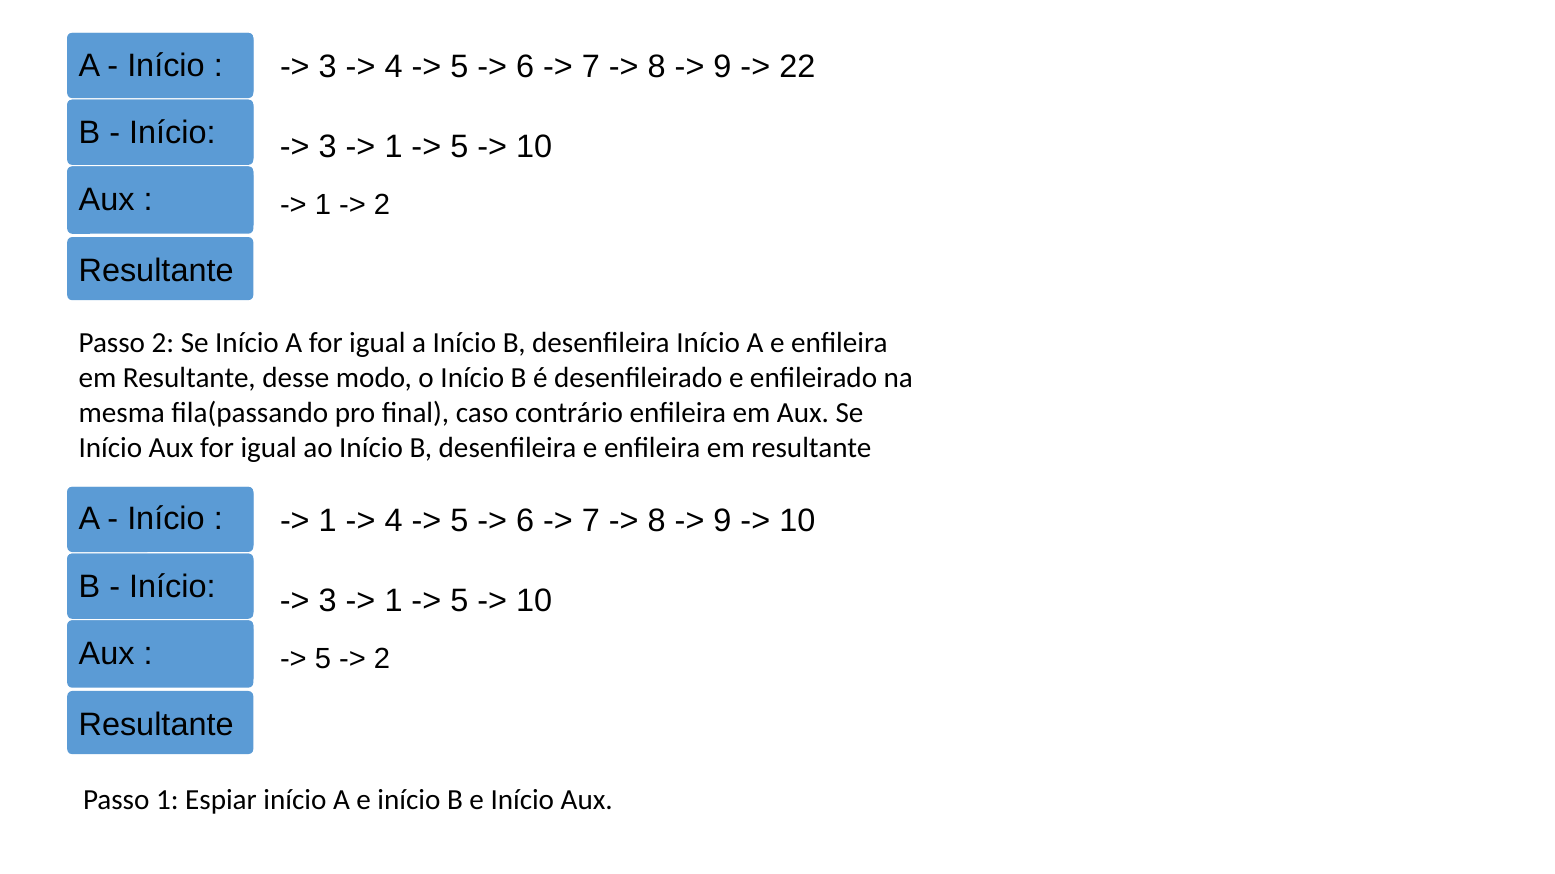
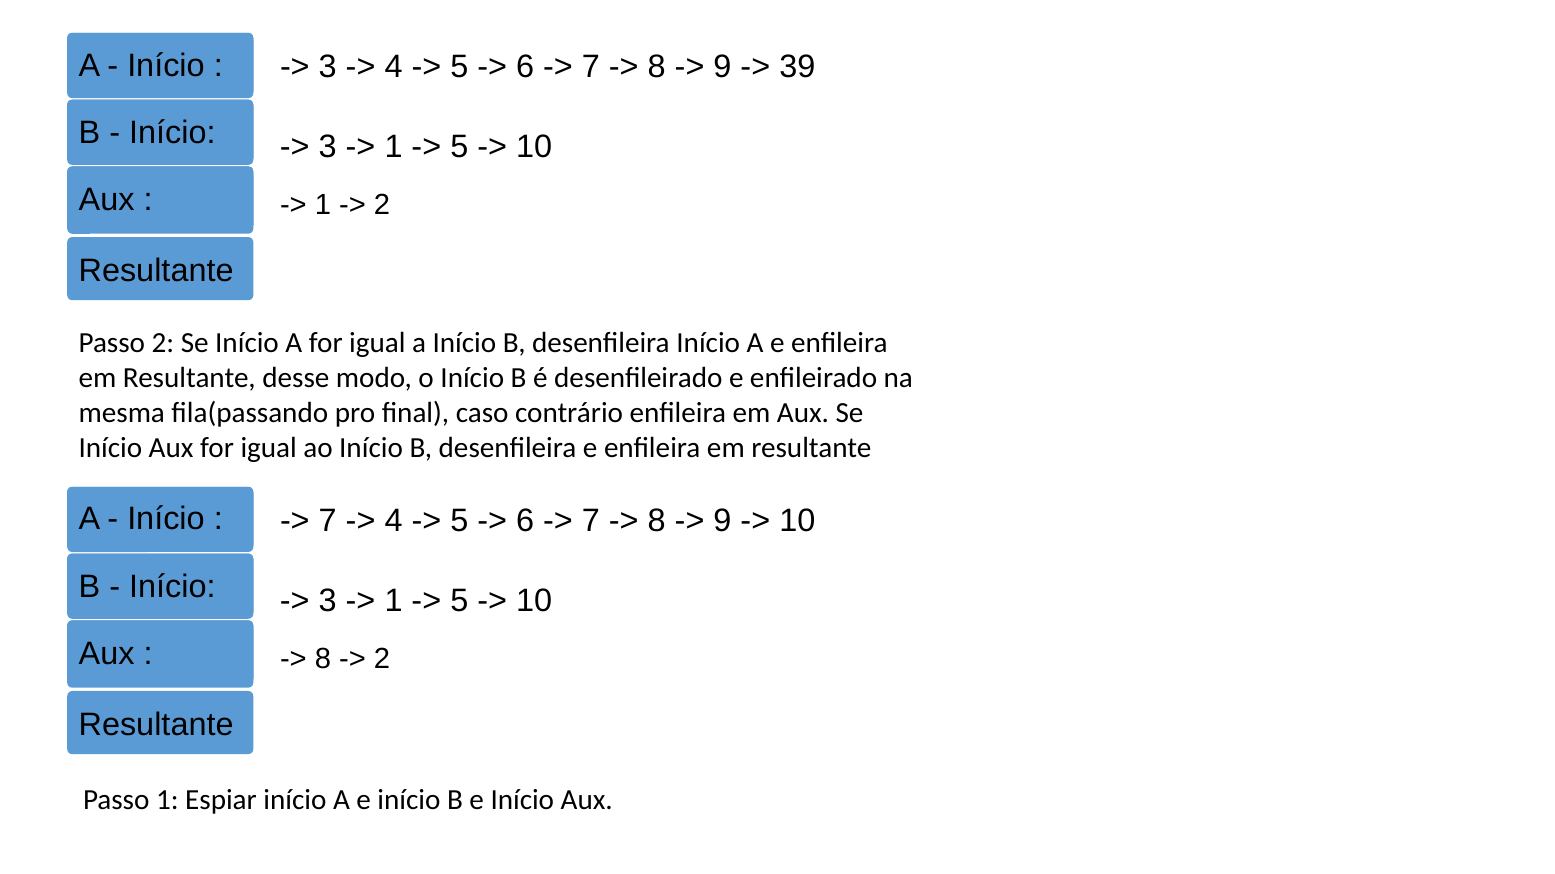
22: 22 -> 39 (797, 67)
1: 1 -> 7 (328, 521)
5: 5 -> 8 (323, 660)
